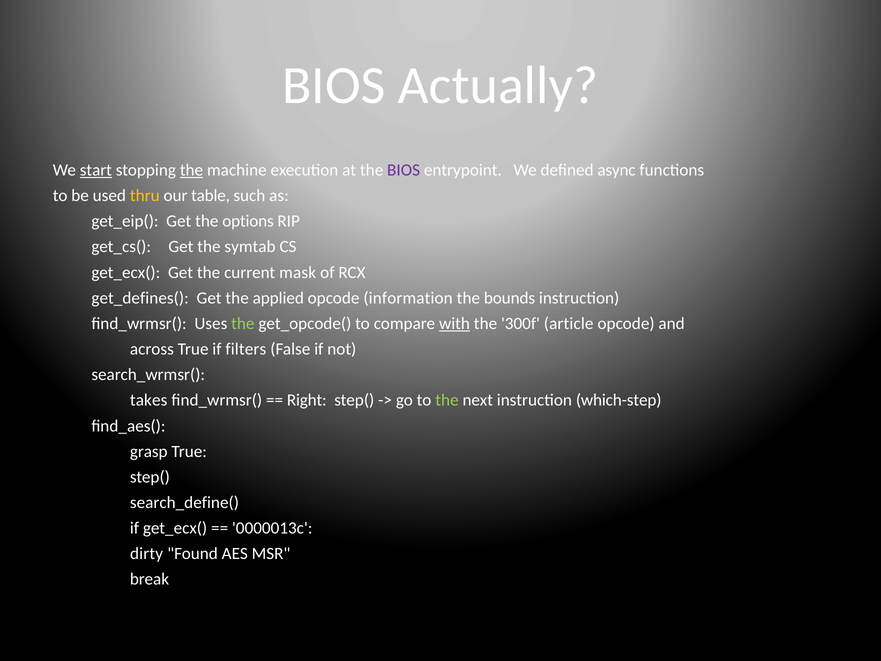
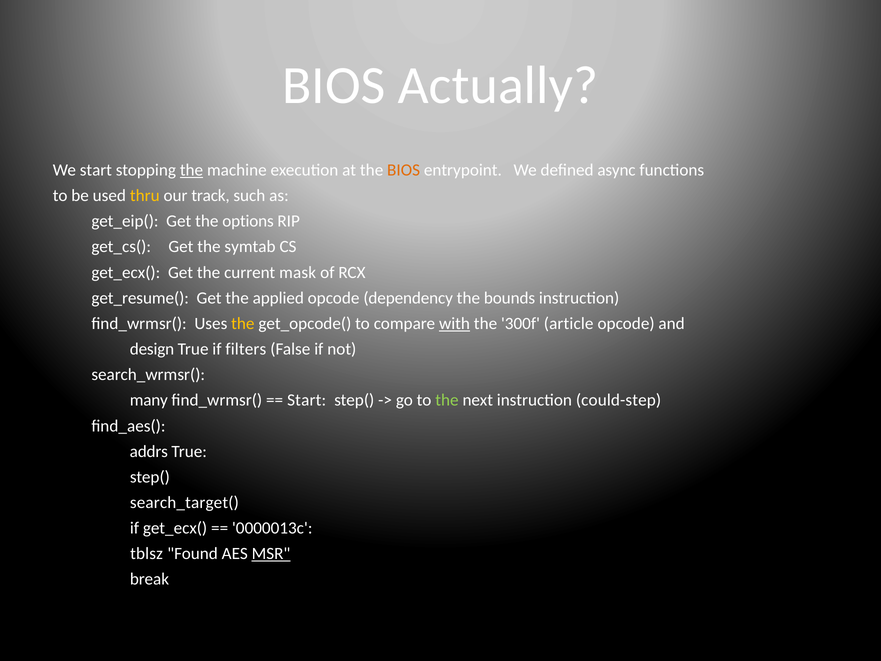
start underline: present -> none (96, 170)
BIOS colour: purple -> orange (404, 170)
table: table -> track (211, 196)
get_defines(: get_defines( -> get_resume( (140, 298)
information: information -> dependency (408, 298)
the colour: light green -> yellow (243, 323)
across: across -> design (152, 349)
takes: takes -> many (149, 400)
Right: Right -> Start (307, 400)
which-step: which-step -> could-step (619, 400)
grasp: grasp -> addrs (149, 451)
search_define(: search_define( -> search_target( (184, 502)
dirty: dirty -> tblsz (147, 554)
MSR underline: none -> present (271, 554)
